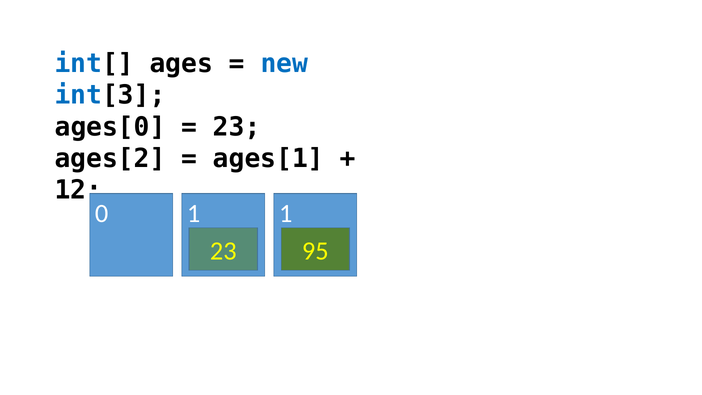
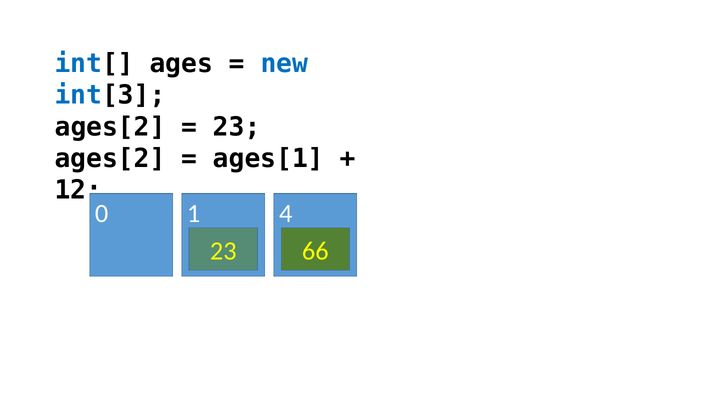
ages[0: ages[0 -> ages[2 (110, 127)
1 1: 1 -> 4 (286, 214)
95: 95 -> 66 (315, 251)
